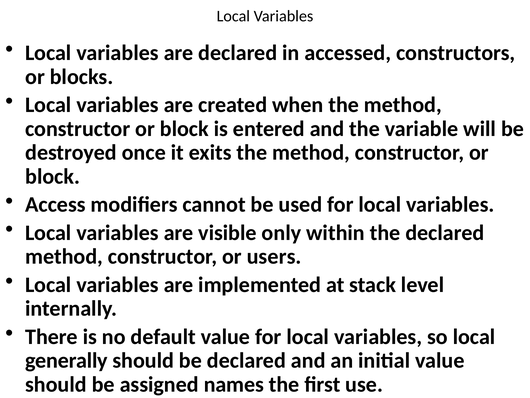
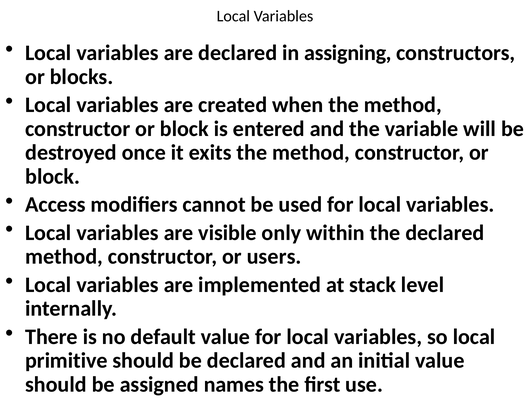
accessed: accessed -> assigning (348, 53)
generally: generally -> primitive (66, 360)
